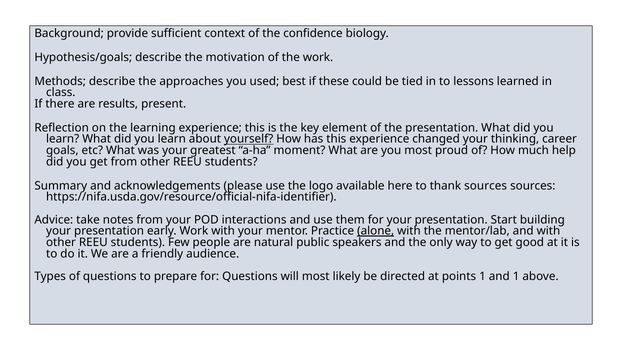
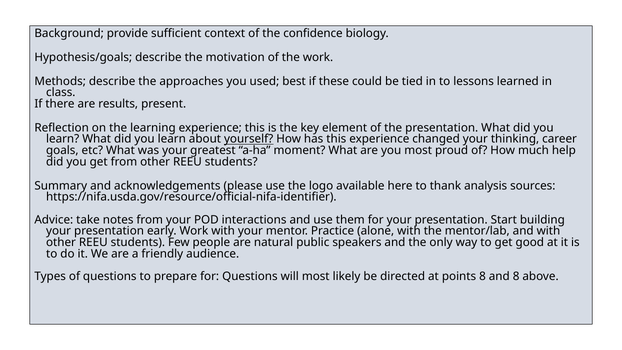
thank sources: sources -> analysis (486, 186)
alone underline: present -> none (376, 231)
points 1: 1 -> 8 (482, 276)
and 1: 1 -> 8 (516, 276)
